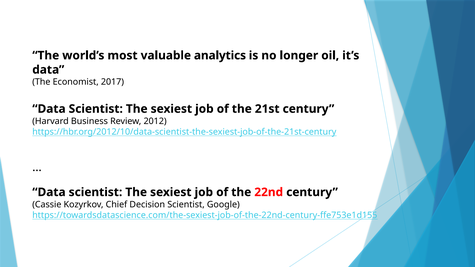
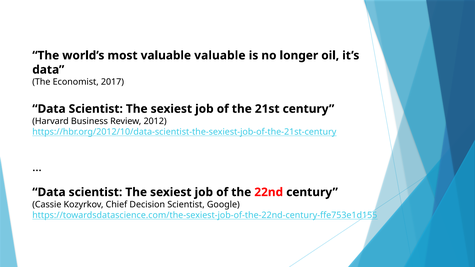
valuable analytics: analytics -> valuable (220, 56)
